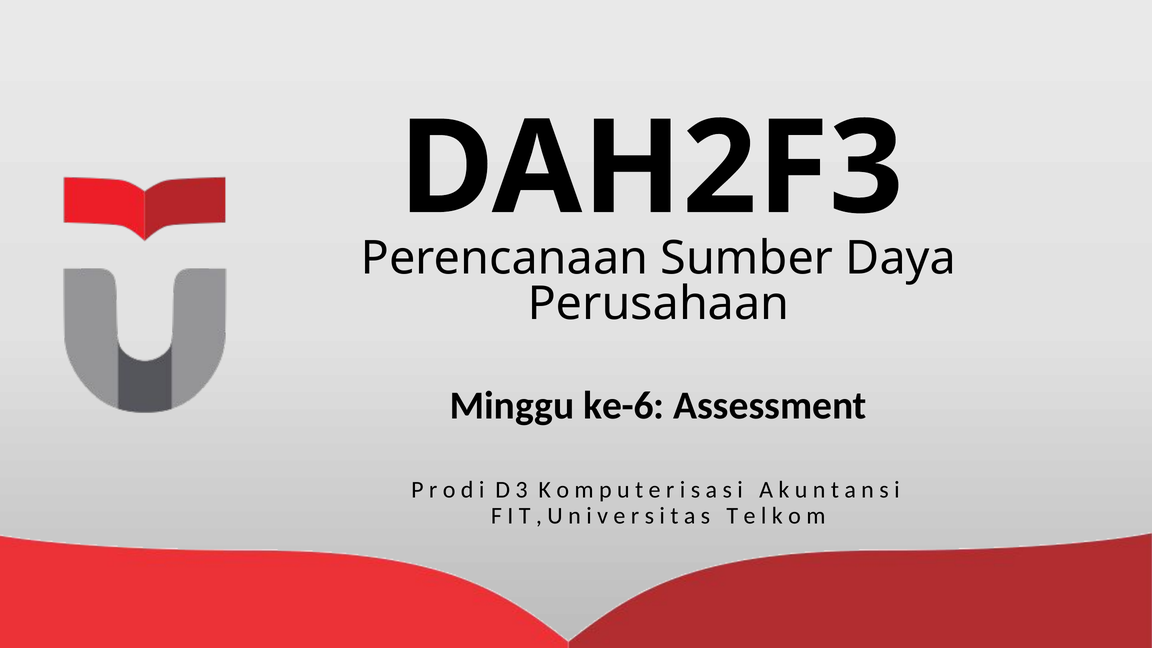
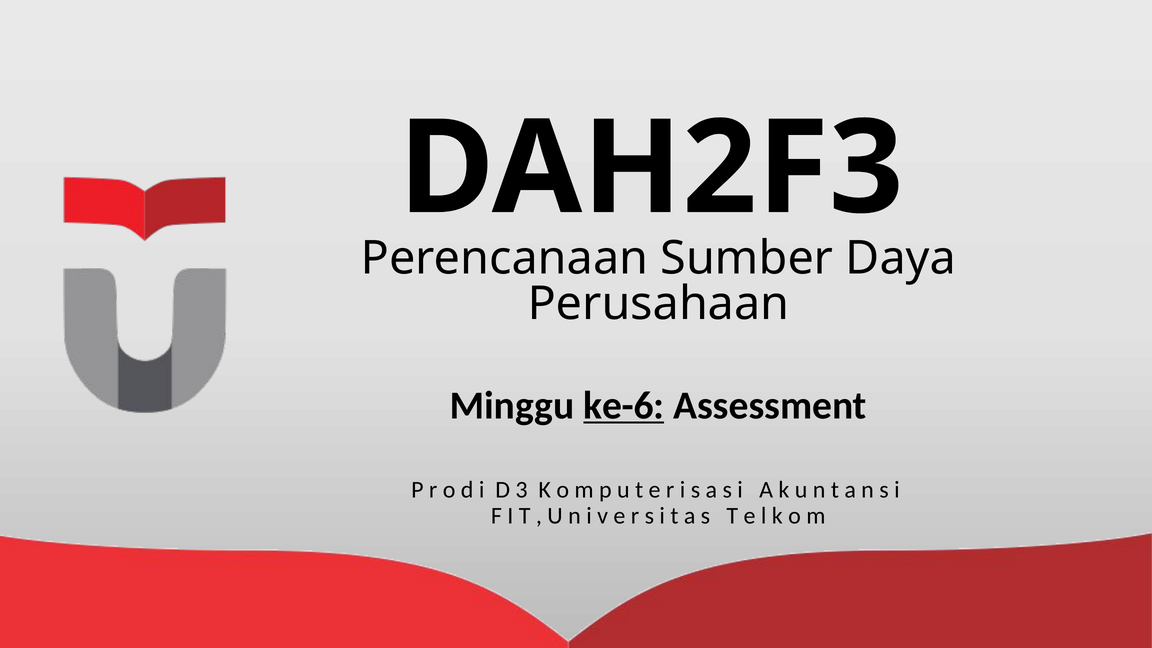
ke-6 underline: none -> present (624, 406)
